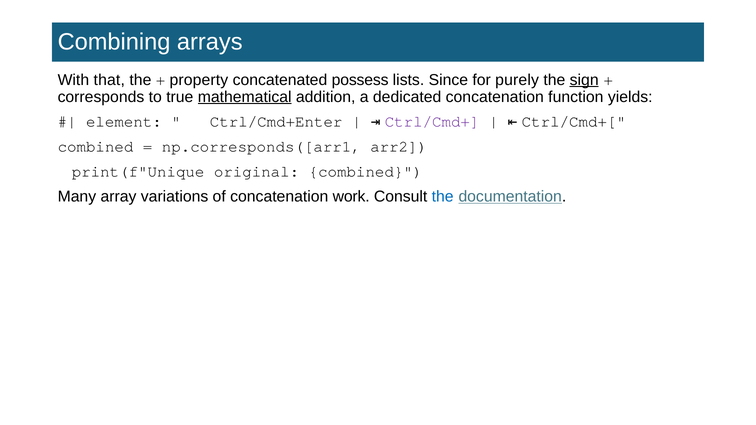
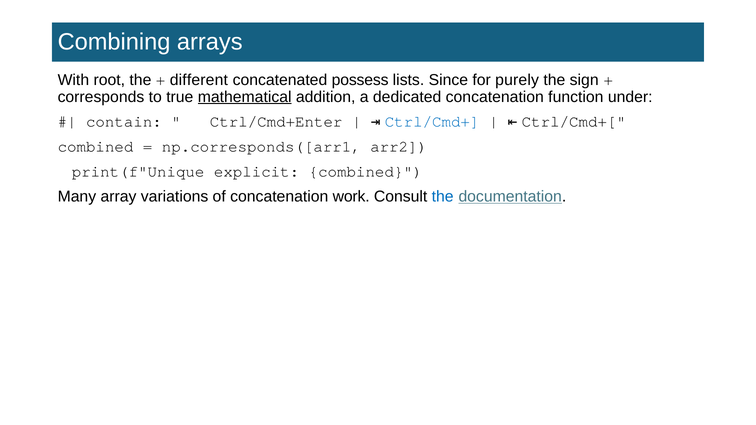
that: that -> root (109, 80)
property: property -> different (199, 80)
sign underline: present -> none (584, 80)
yields: yields -> under (630, 97)
element: element -> contain (124, 122)
Ctrl/Cmd+ colour: purple -> blue (432, 122)
original: original -> explicit (257, 172)
